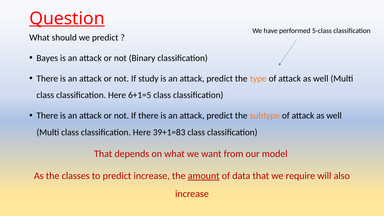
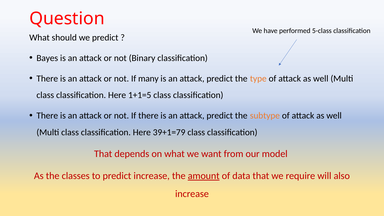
Question underline: present -> none (67, 18)
study: study -> many (148, 79)
6+1=5: 6+1=5 -> 1+1=5 (140, 95)
39+1=83: 39+1=83 -> 39+1=79 (169, 132)
